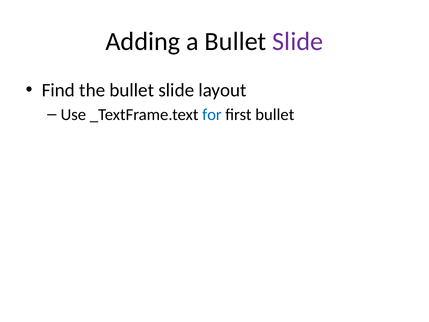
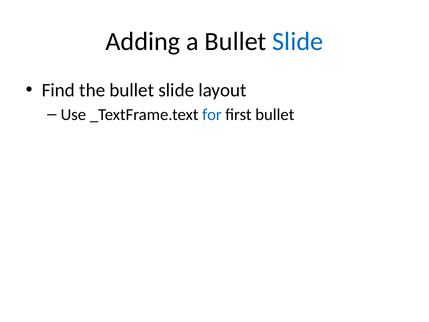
Slide colour: purple -> blue (298, 42)
